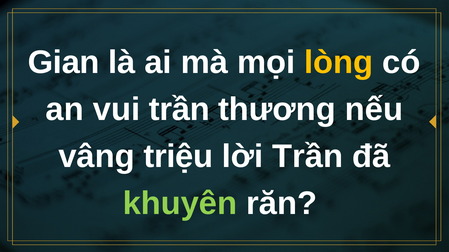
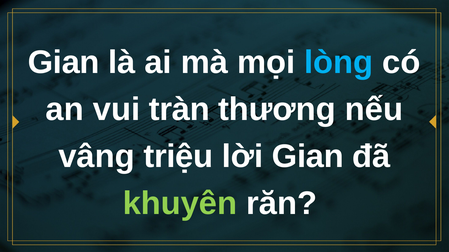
lòng colour: yellow -> light blue (339, 62)
vui trần: trần -> tràn (179, 109)
lời Trần: Trần -> Gian (308, 157)
